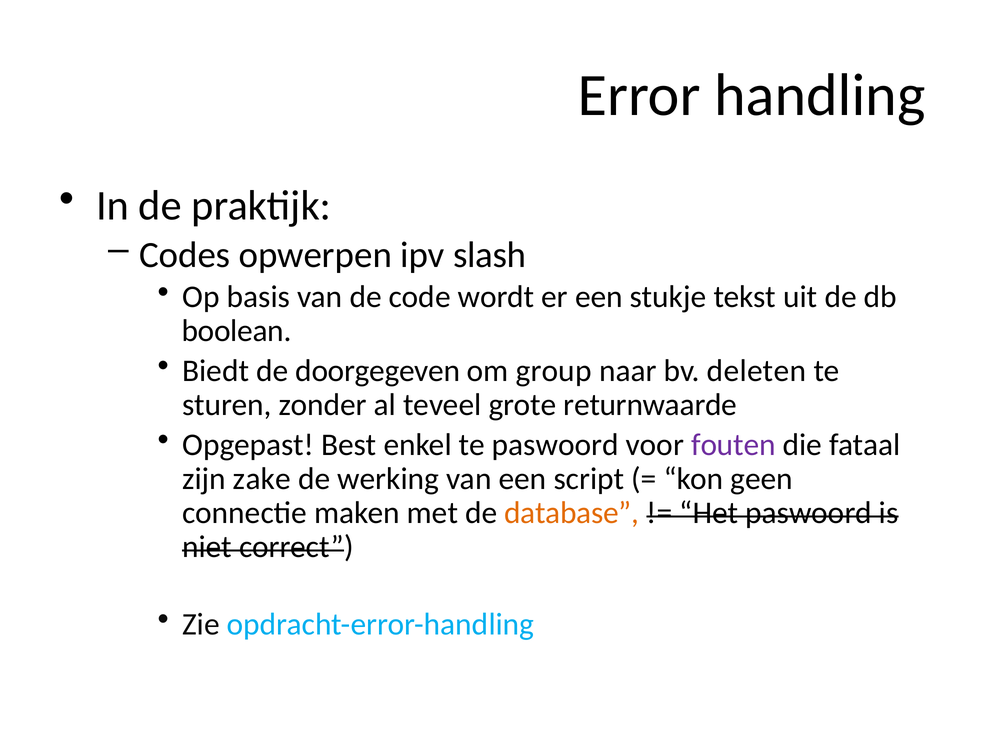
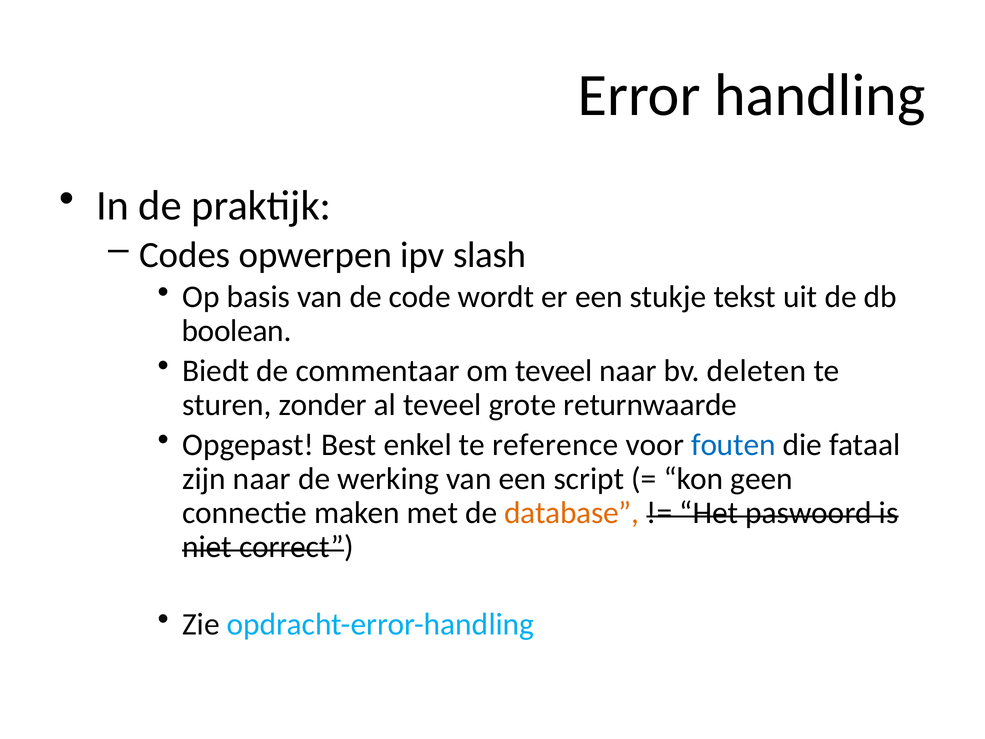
doorgegeven: doorgegeven -> commentaar (378, 371)
om group: group -> teveel (554, 371)
te paswoord: paswoord -> reference (555, 445)
fouten colour: purple -> blue (733, 445)
zijn zake: zake -> naar (262, 479)
